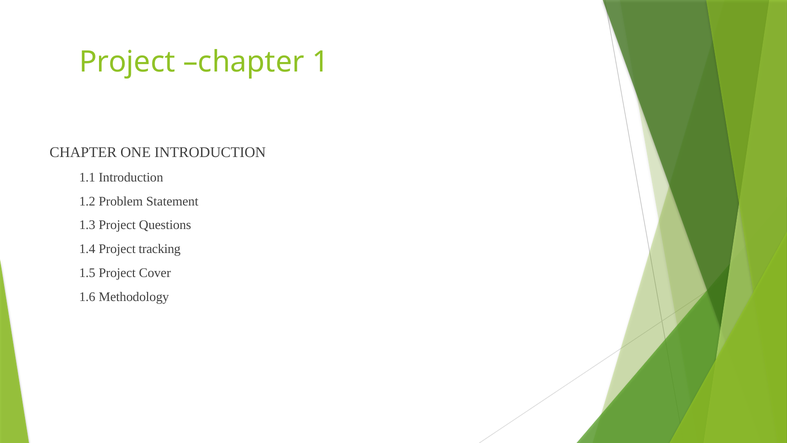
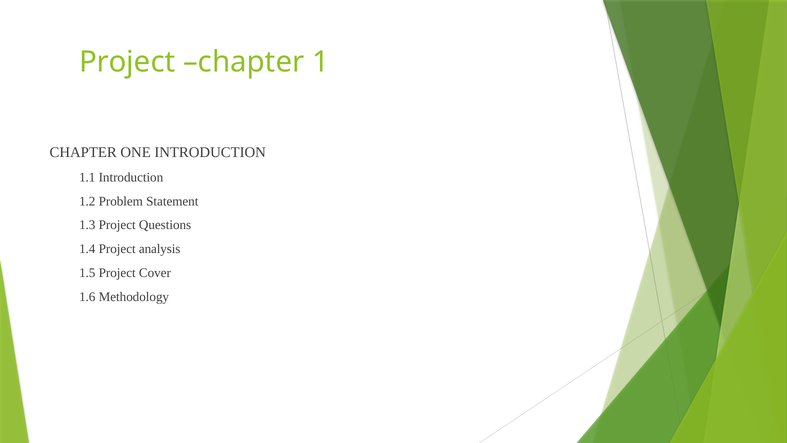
tracking: tracking -> analysis (160, 249)
